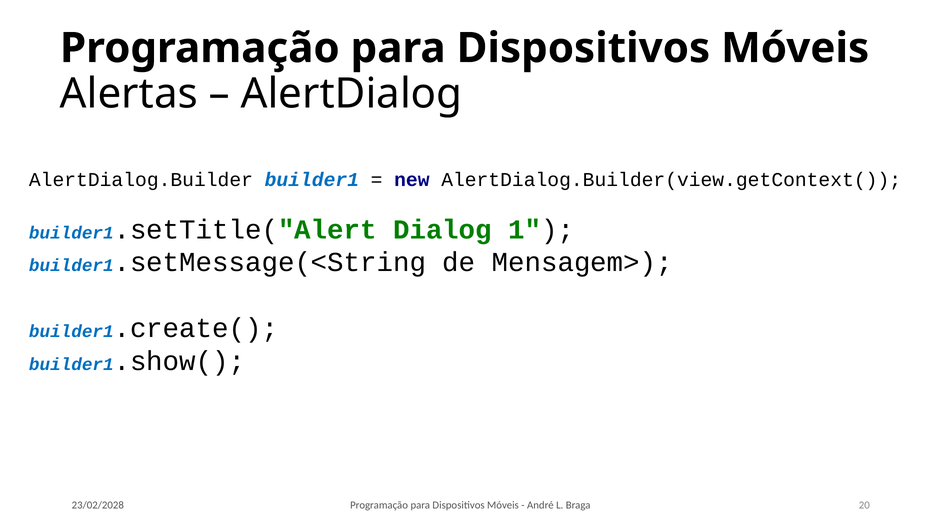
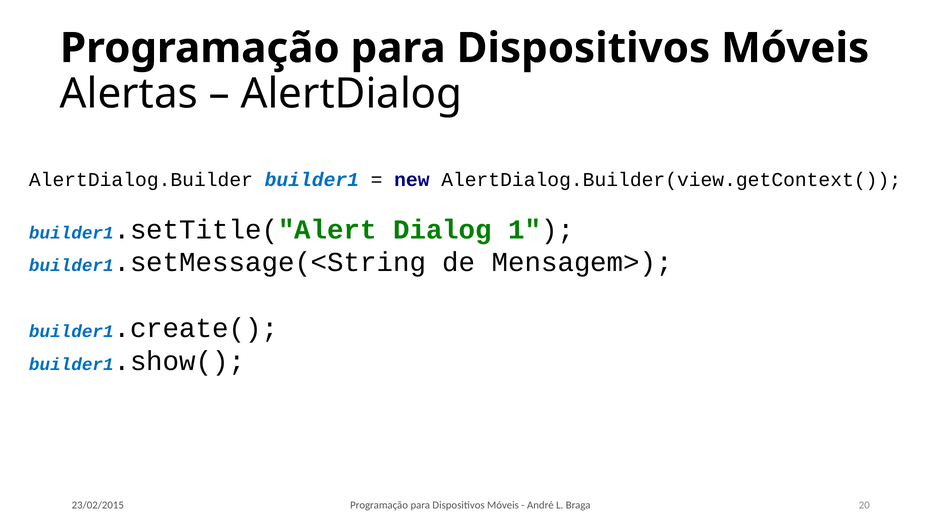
23/02/2028: 23/02/2028 -> 23/02/2015 (98, 505)
